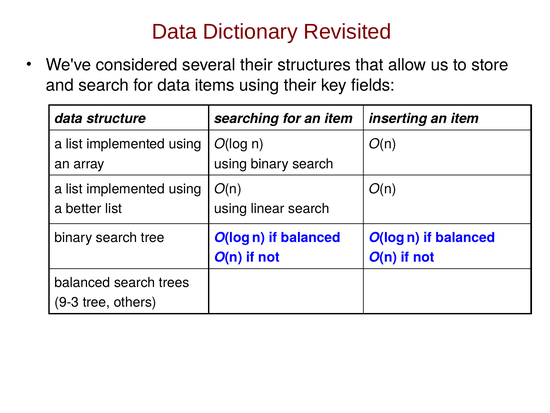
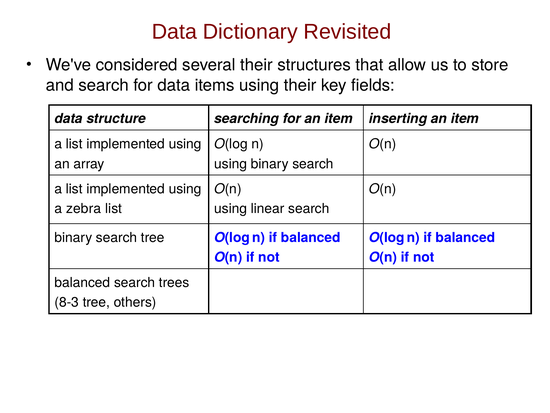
better: better -> zebra (84, 208)
9-3: 9-3 -> 8-3 (67, 302)
